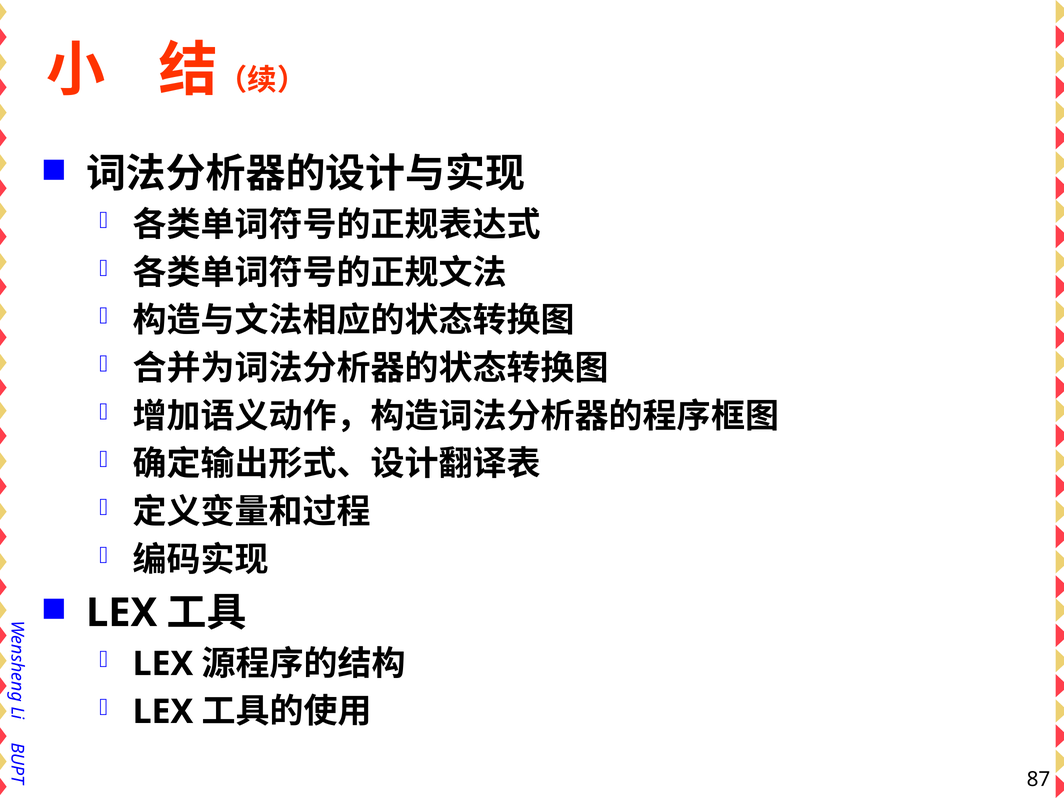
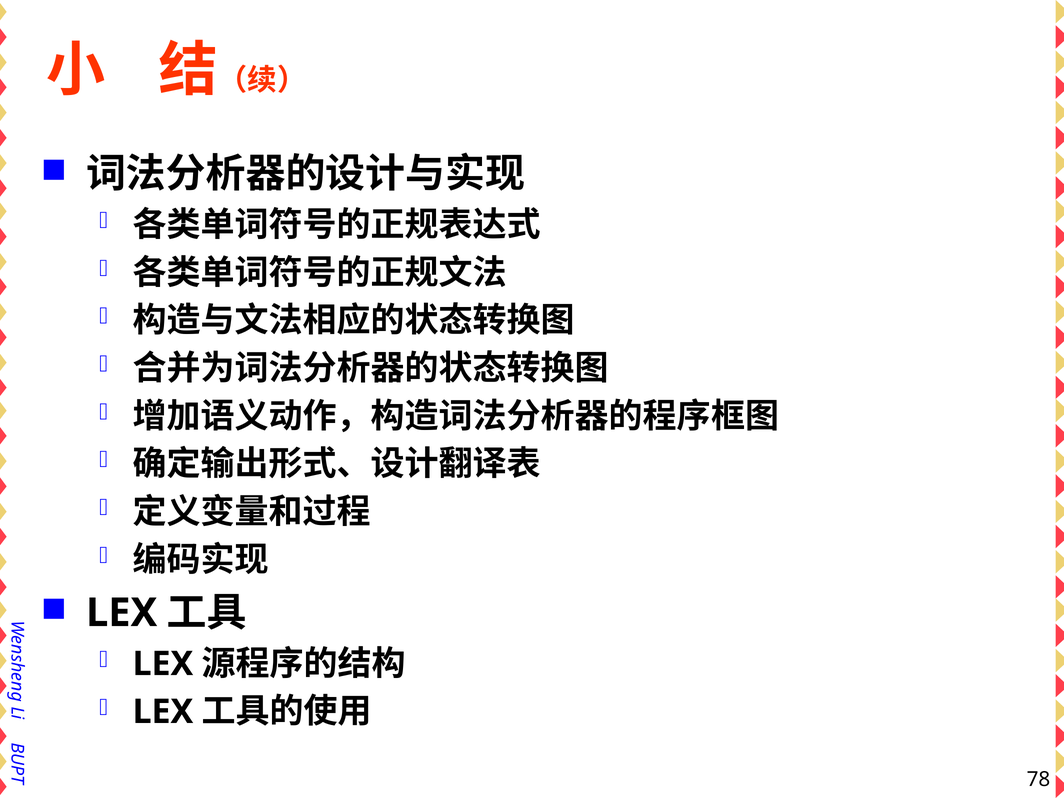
87: 87 -> 78 (1038, 780)
